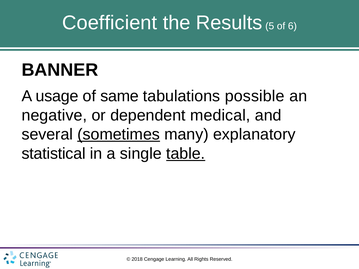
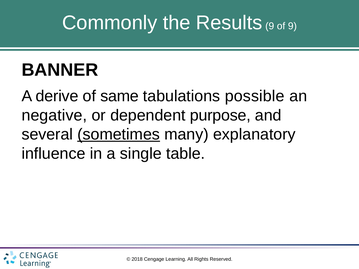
Coefficient: Coefficient -> Commonly (110, 23)
Results 5: 5 -> 9 (270, 26)
of 6: 6 -> 9 (292, 26)
usage: usage -> derive (57, 96)
medical: medical -> purpose (220, 115)
statistical: statistical -> influence (53, 154)
table underline: present -> none (186, 154)
